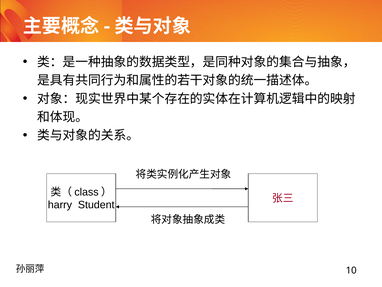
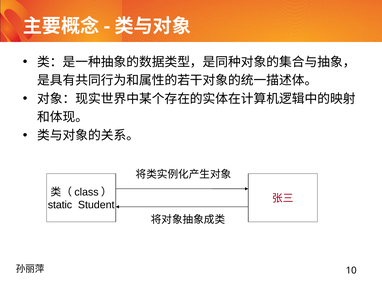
harry: harry -> static (60, 205)
